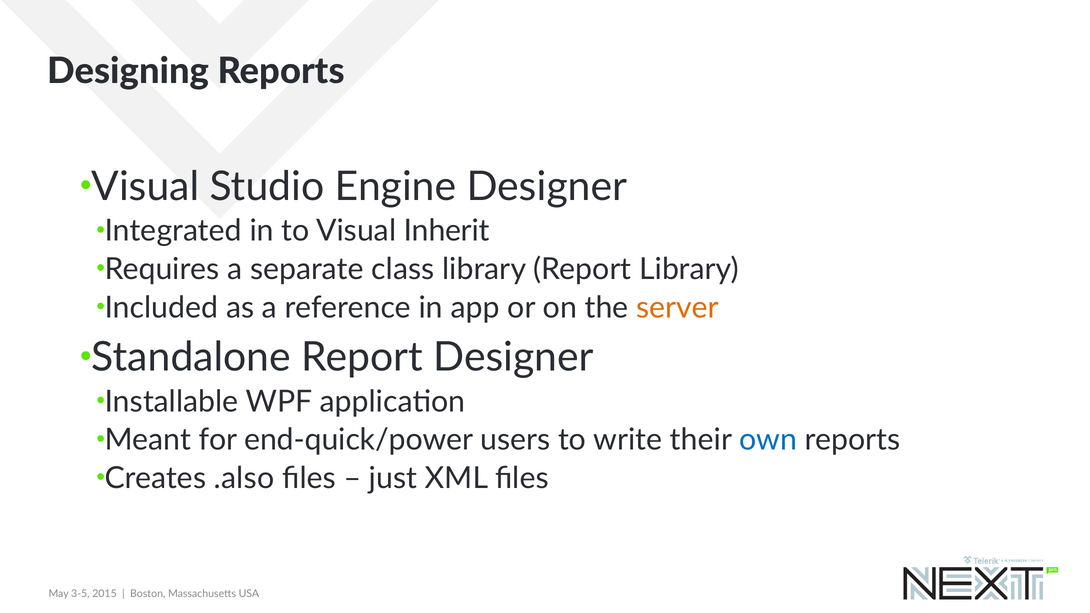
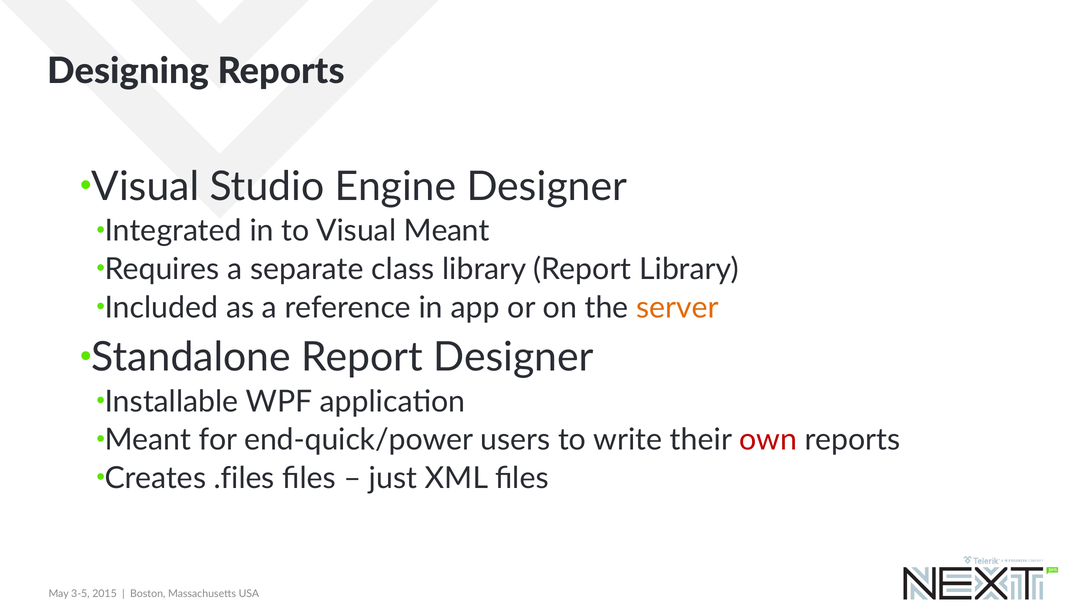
Visual Inherit: Inherit -> Meant (447, 231)
own colour: blue -> red (768, 440)
.also: .also -> .files (244, 478)
